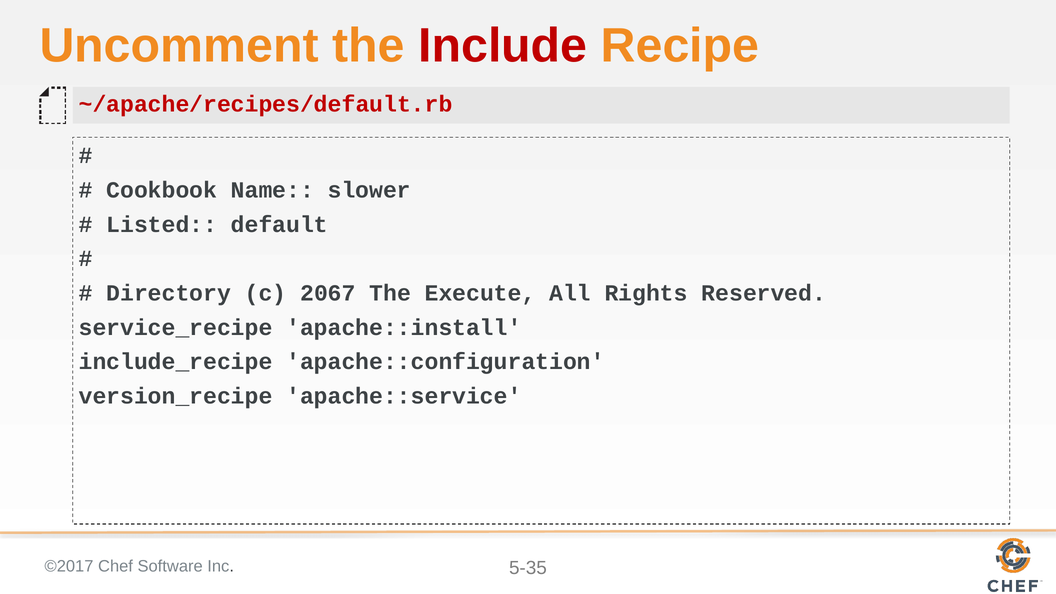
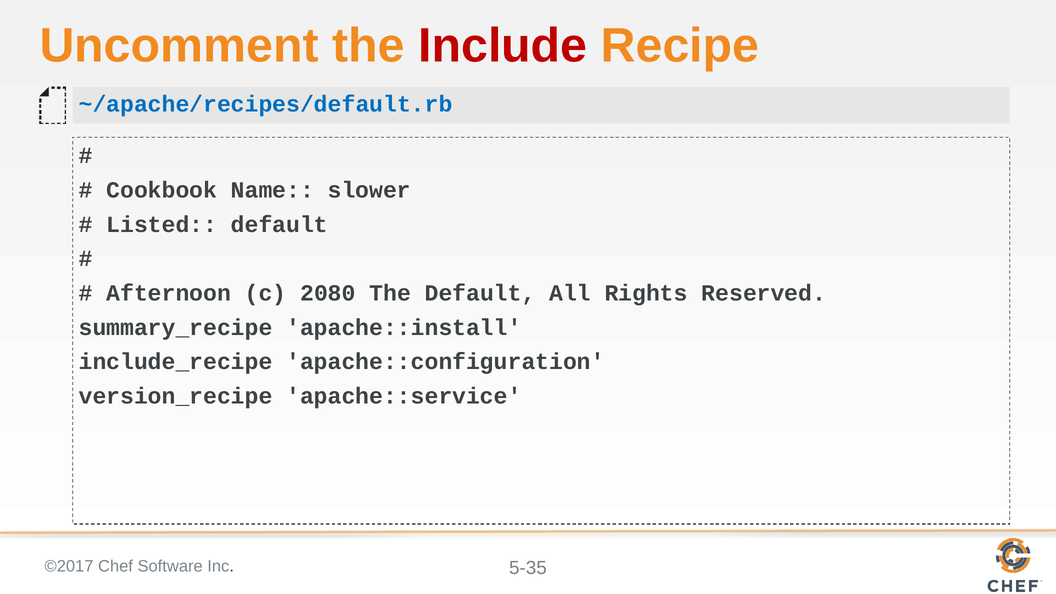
~/apache/recipes/default.rb colour: red -> blue (266, 104)
Directory: Directory -> Afternoon (169, 293)
2067: 2067 -> 2080 (328, 293)
The Execute: Execute -> Default (480, 293)
service_recipe: service_recipe -> summary_recipe (176, 327)
